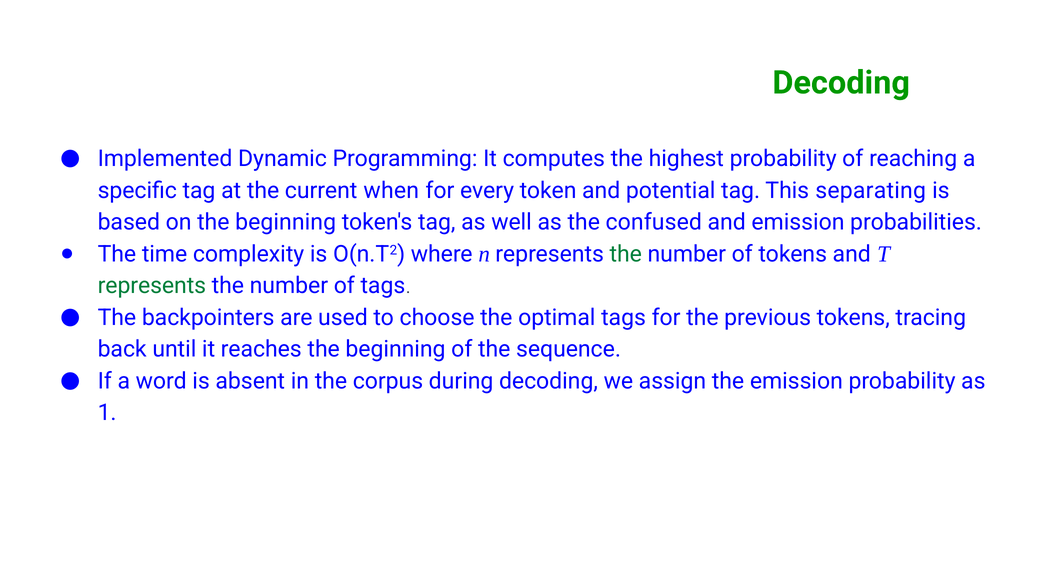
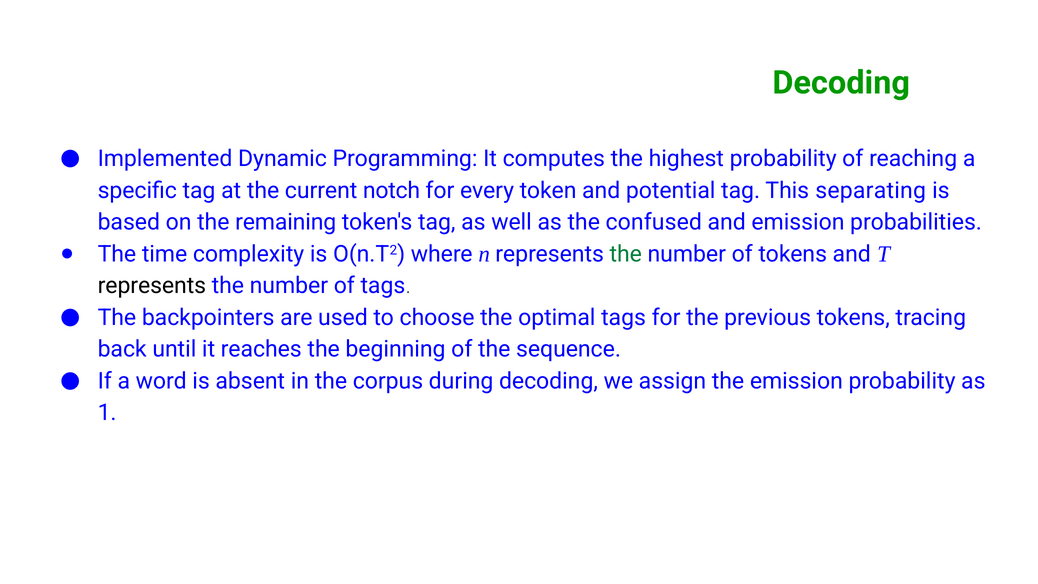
when: when -> notch (392, 190)
on the beginning: beginning -> remaining (286, 222)
represents colour: green -> black (152, 286)
